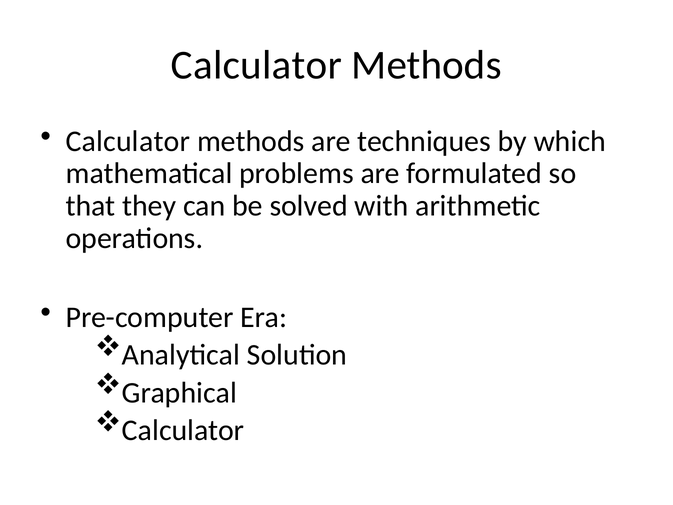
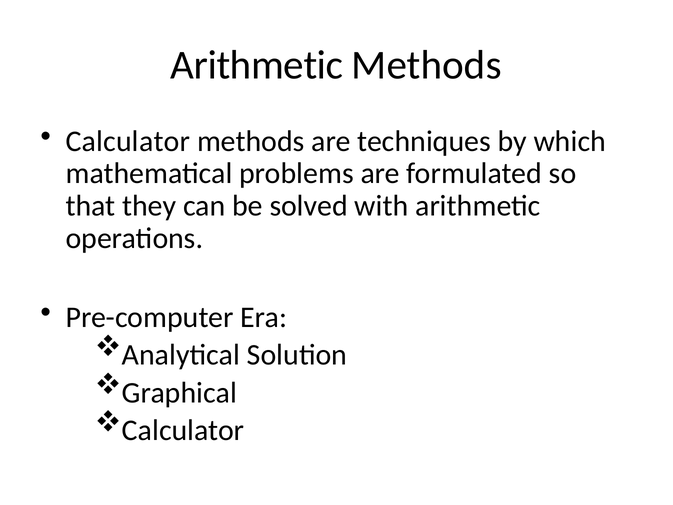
Calculator: Calculator -> Arithmetic (257, 65)
